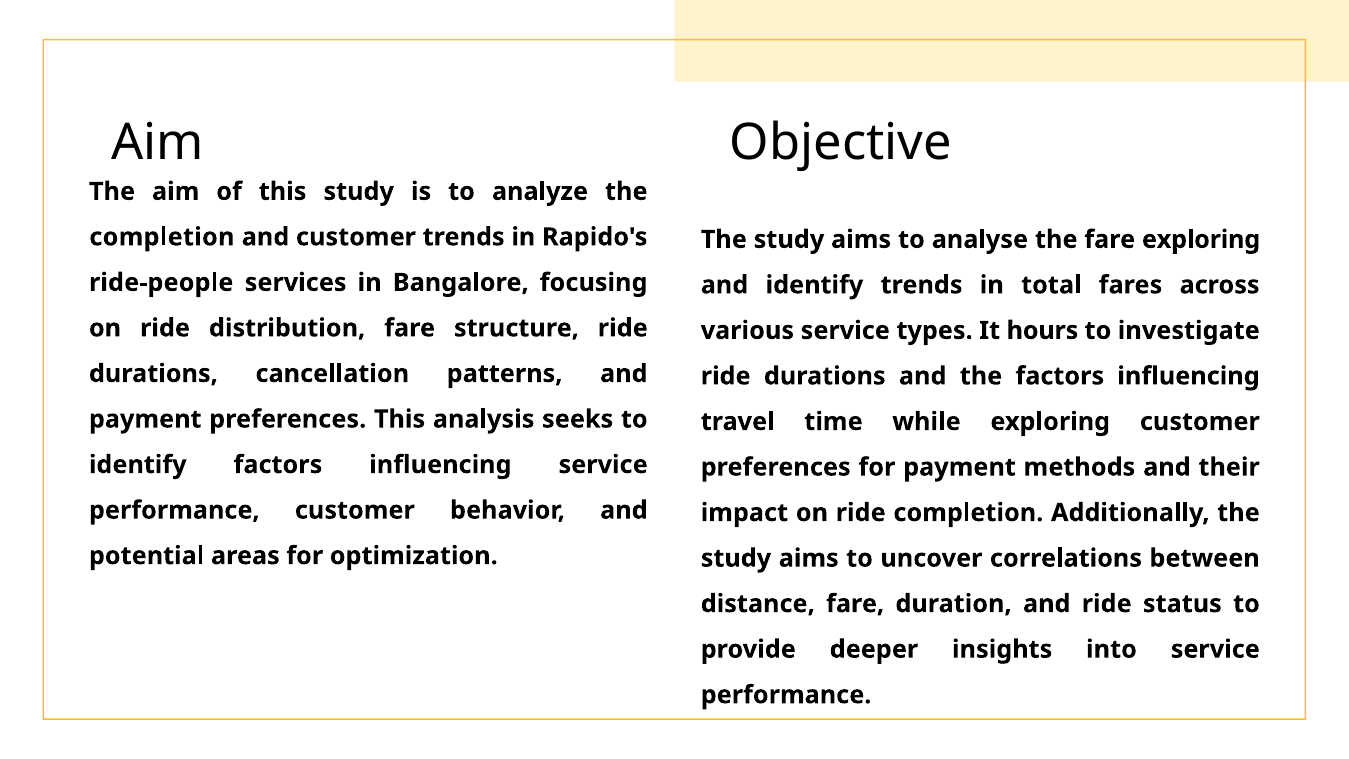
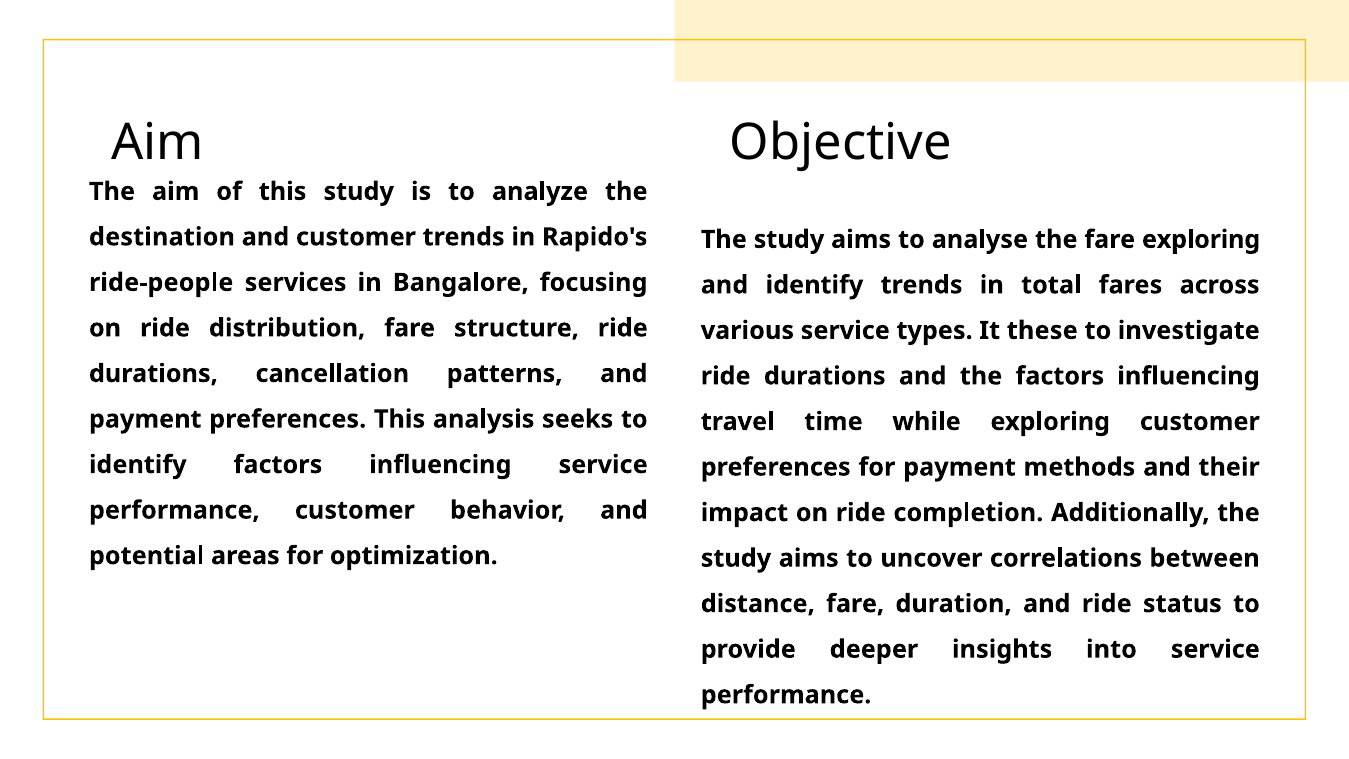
completion: completion -> destination (162, 237)
hours: hours -> these (1042, 331)
